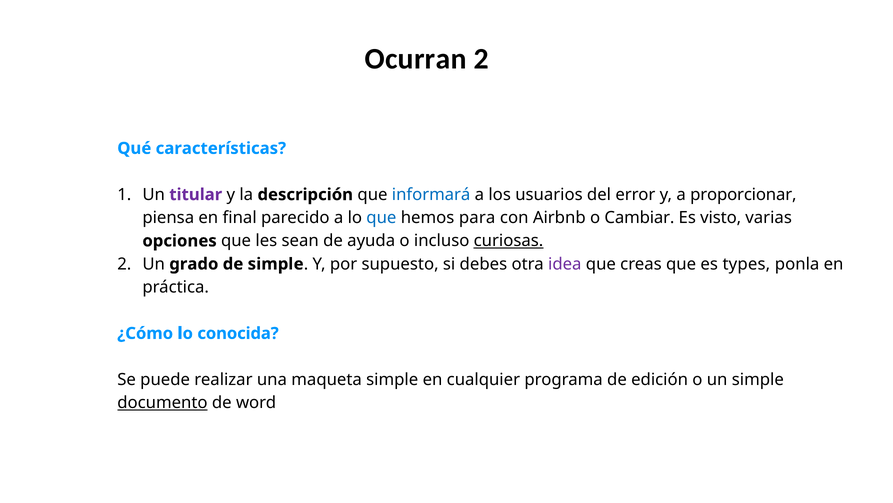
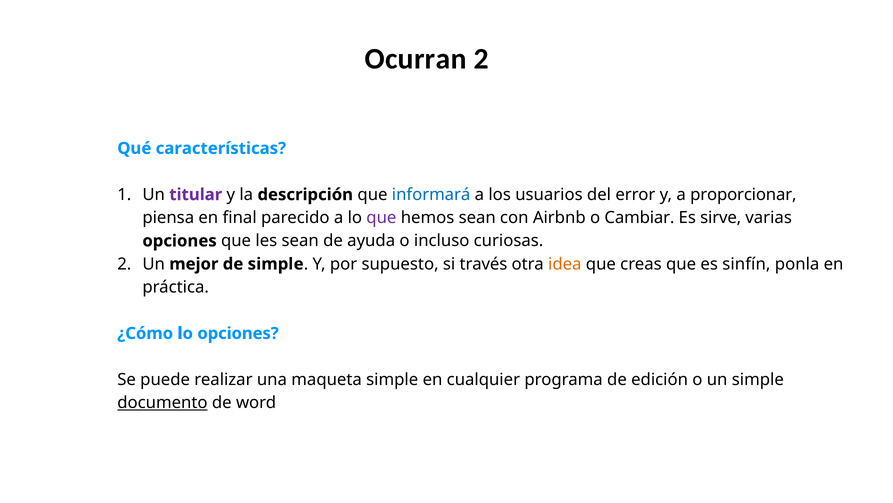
que colour: blue -> purple (381, 217)
hemos para: para -> sean (477, 217)
visto: visto -> sirve (721, 217)
curiosas underline: present -> none (509, 241)
grado: grado -> mejor (194, 264)
debes: debes -> través (483, 264)
idea colour: purple -> orange (565, 264)
types: types -> sinfín (746, 264)
lo conocida: conocida -> opciones (238, 333)
